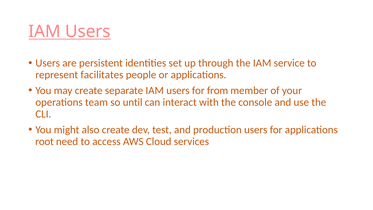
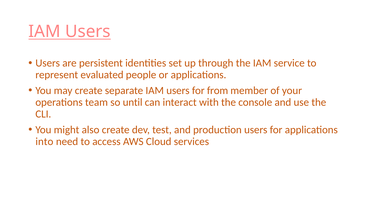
facilitates: facilitates -> evaluated (102, 75)
root: root -> into (44, 141)
